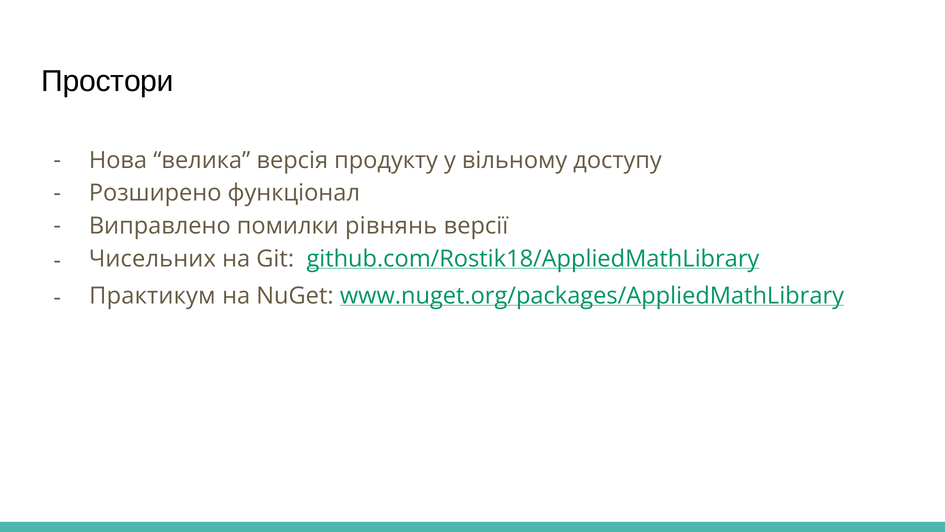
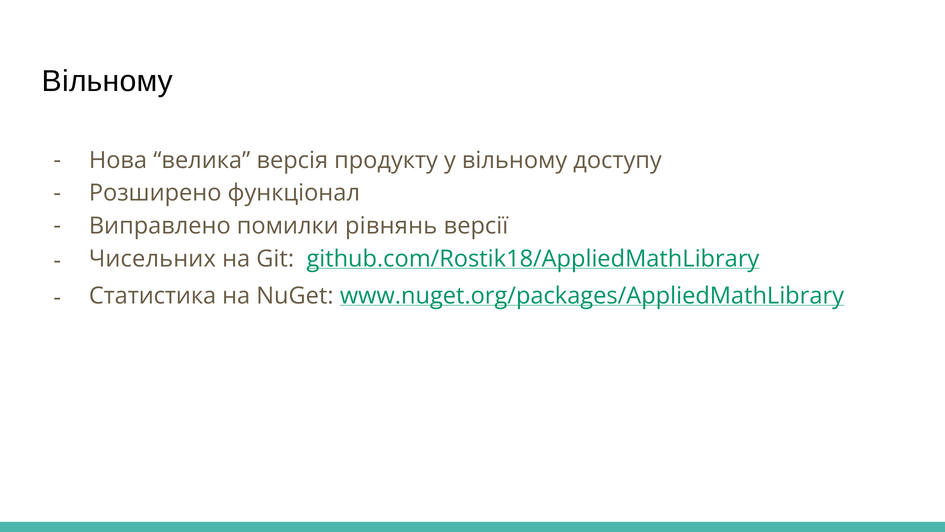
Простори: Простори -> Вільному (107, 81)
Практикум: Практикум -> Статистика (153, 296)
